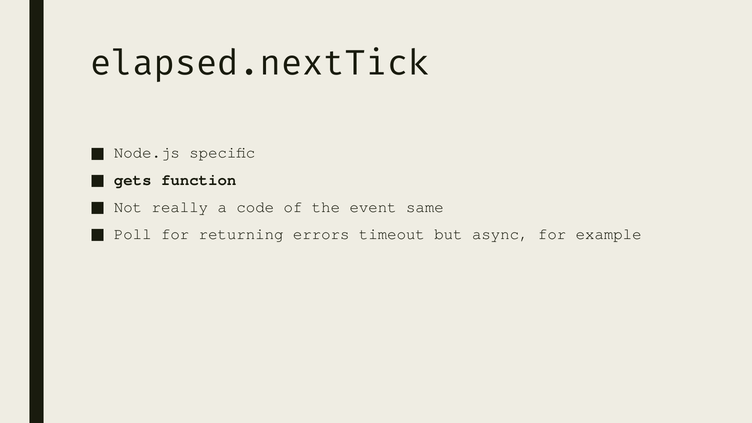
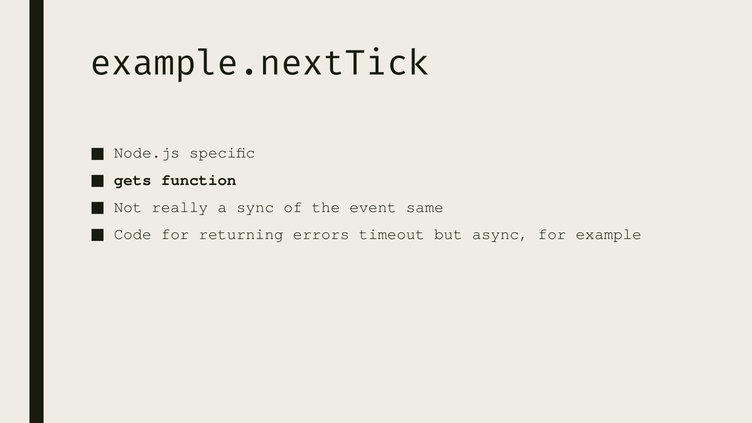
elapsed.nextTick: elapsed.nextTick -> example.nextTick (260, 63)
code: code -> sync (255, 207)
Poll: Poll -> Code (133, 234)
